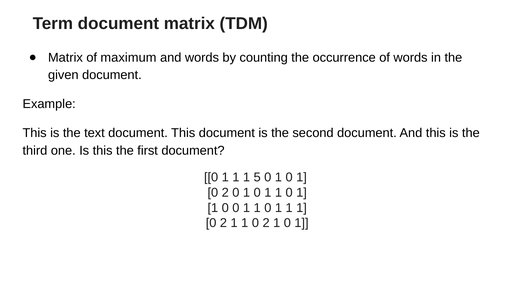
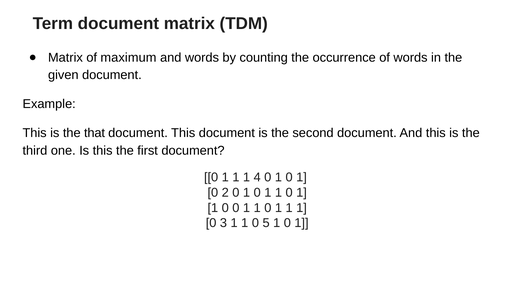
text: text -> that (95, 133)
5: 5 -> 4 (257, 177)
2: 2 -> 3 (223, 223)
2: 2 -> 5 (266, 223)
